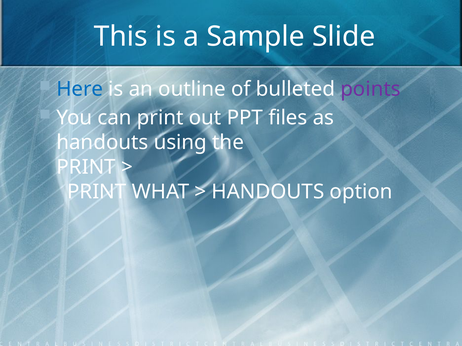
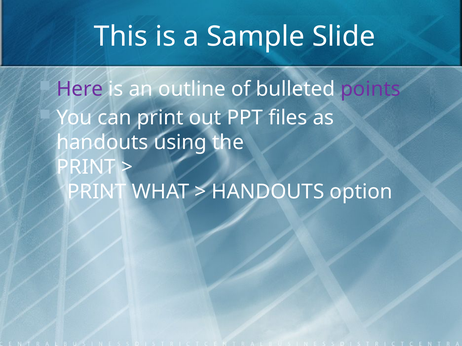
Here colour: blue -> purple (80, 89)
